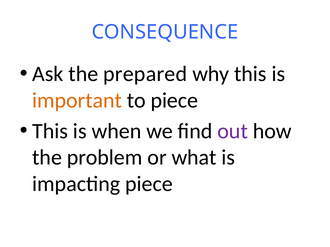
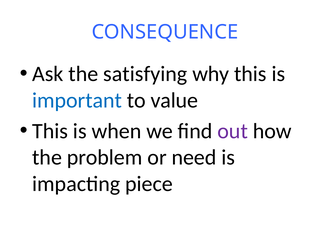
prepared: prepared -> satisfying (145, 74)
important colour: orange -> blue (77, 101)
to piece: piece -> value (174, 101)
what: what -> need (194, 158)
